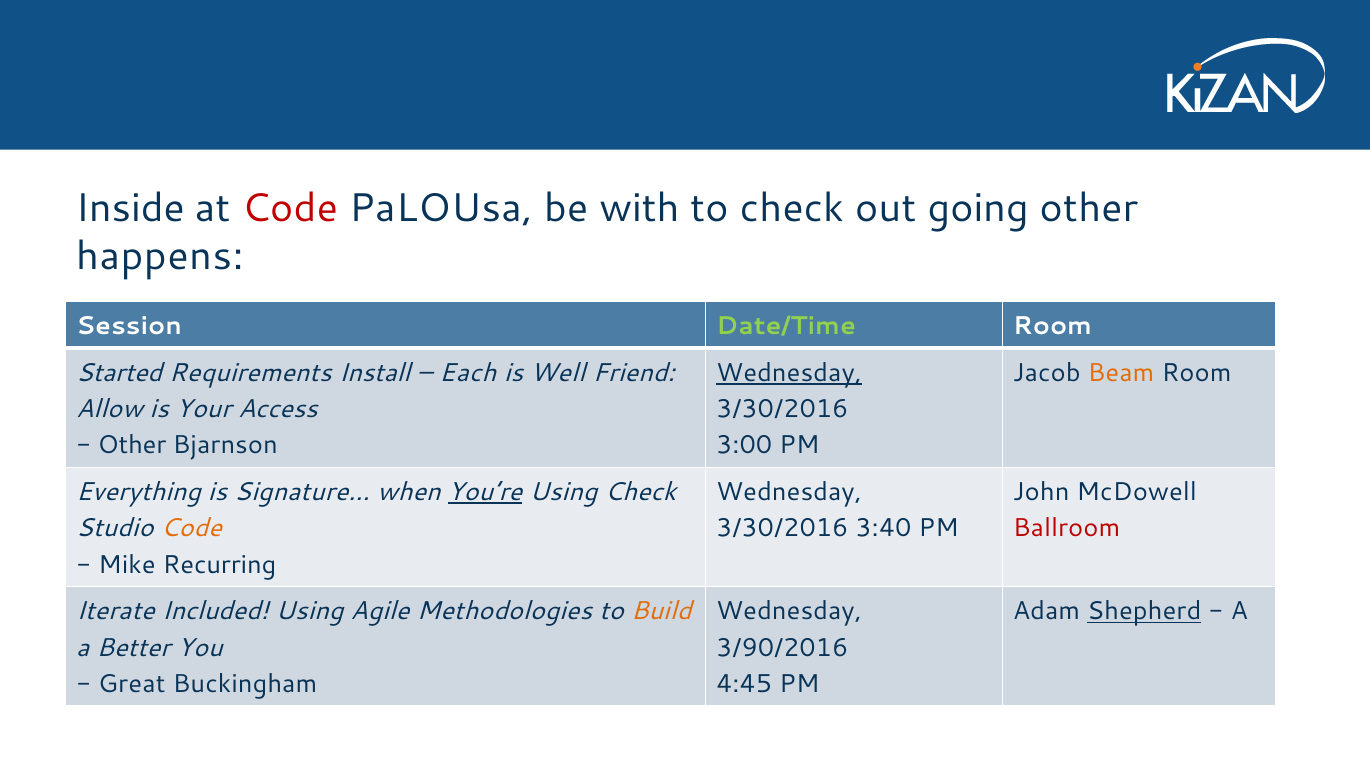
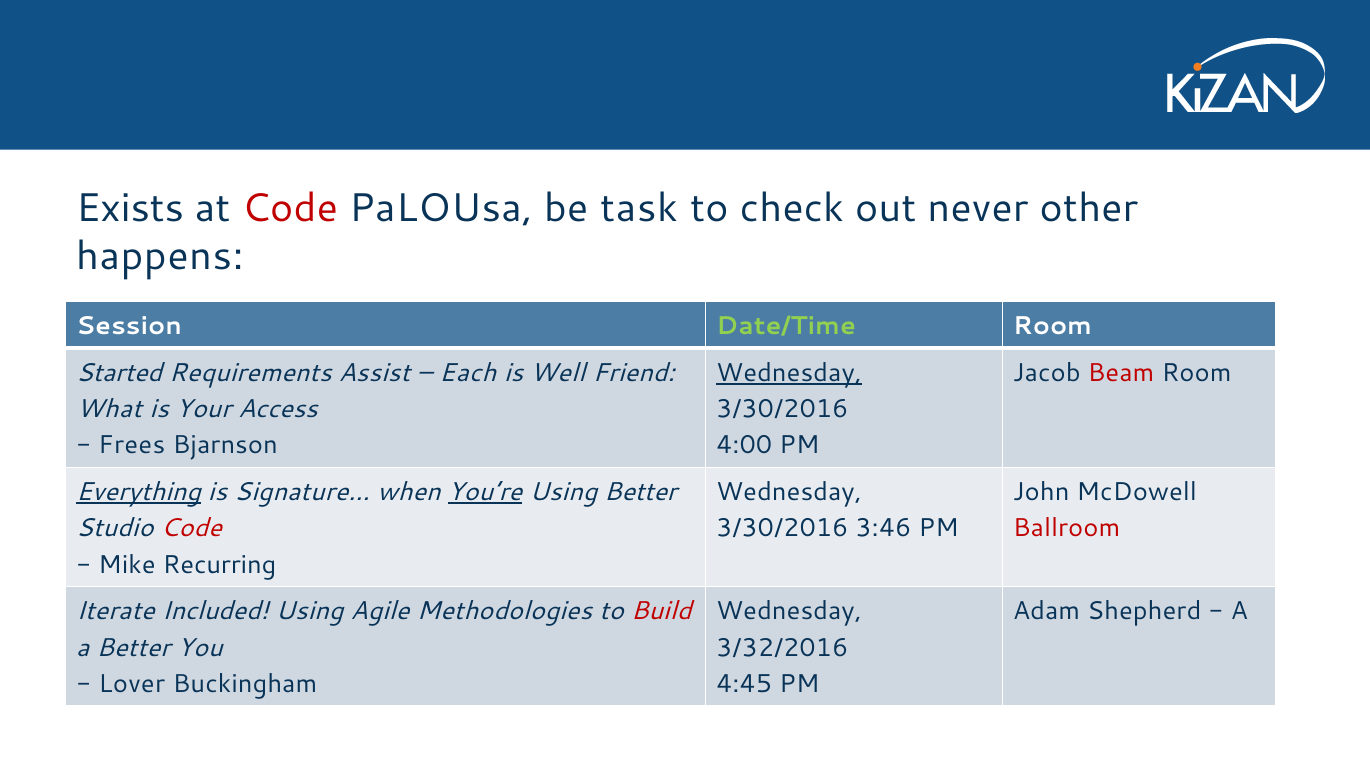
Inside: Inside -> Exists (130, 208)
with: with -> task (639, 208)
going: going -> never (978, 208)
Install: Install -> Assist (374, 373)
Beam colour: orange -> red (1121, 373)
Allow: Allow -> What (109, 409)
Other: Other -> Frees (132, 445)
3:00: 3:00 -> 4:00 (744, 445)
Everything underline: none -> present (139, 492)
Using Check: Check -> Better (640, 492)
Code colour: orange -> red (191, 528)
3:40: 3:40 -> 3:46 (883, 528)
Build colour: orange -> red (661, 611)
Shepherd underline: present -> none (1144, 611)
3/90/2016: 3/90/2016 -> 3/32/2016 (782, 647)
Great: Great -> Lover (132, 684)
